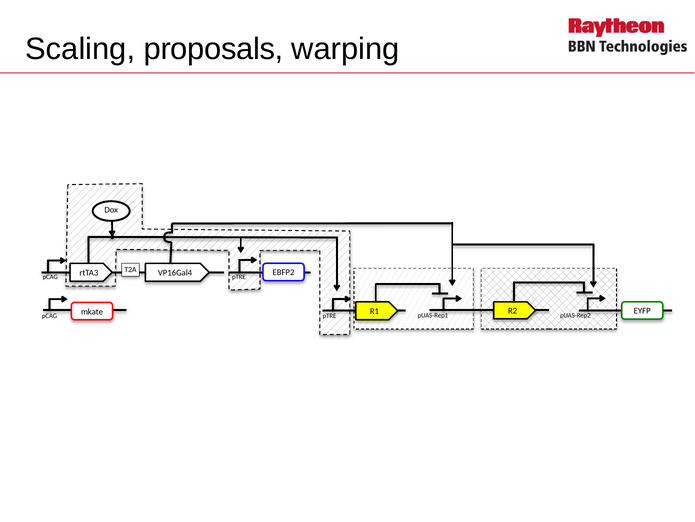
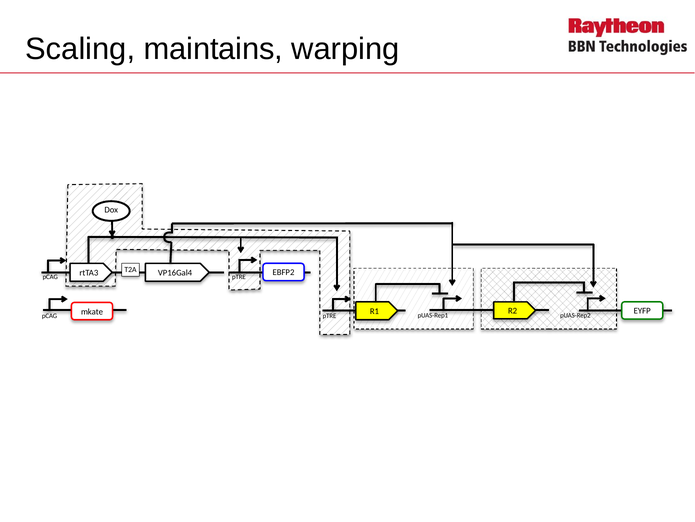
proposals: proposals -> maintains (213, 49)
